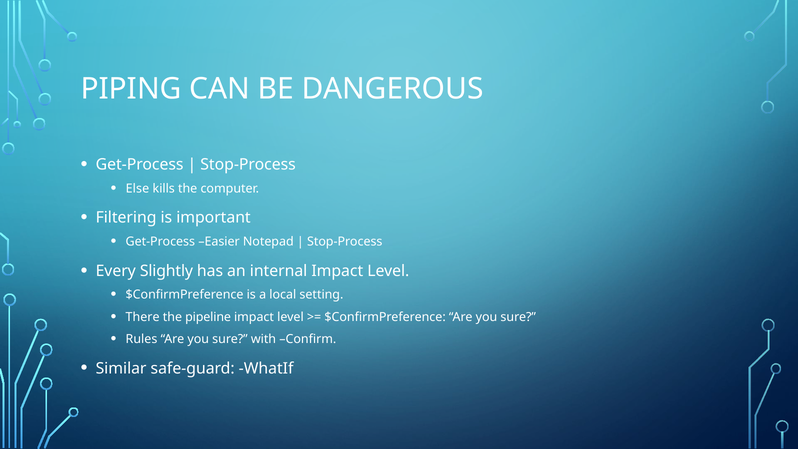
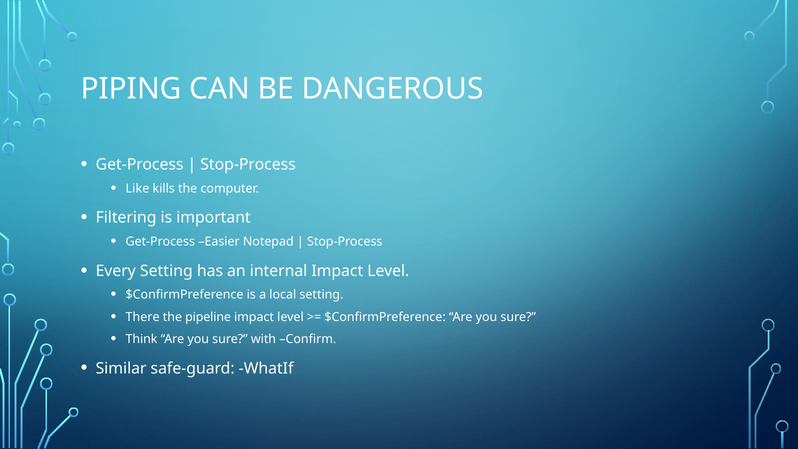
Else: Else -> Like (137, 188)
Every Slightly: Slightly -> Setting (166, 271)
Rules: Rules -> Think (142, 339)
